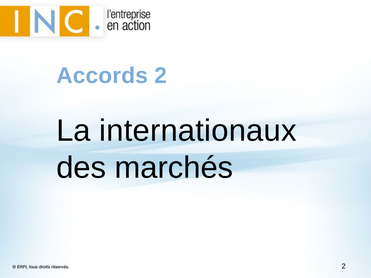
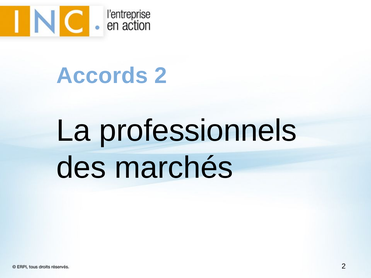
internationaux: internationaux -> professionnels (198, 131)
